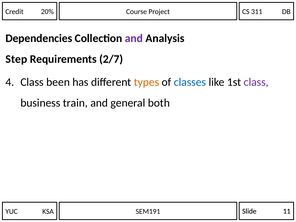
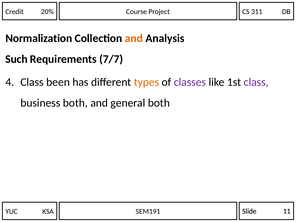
Dependencies: Dependencies -> Normalization (39, 38)
and colour: purple -> orange (134, 38)
Step: Step -> Such (16, 59)
2/7: 2/7 -> 7/7 (111, 59)
classes colour: blue -> purple (190, 82)
business train: train -> both (75, 103)
